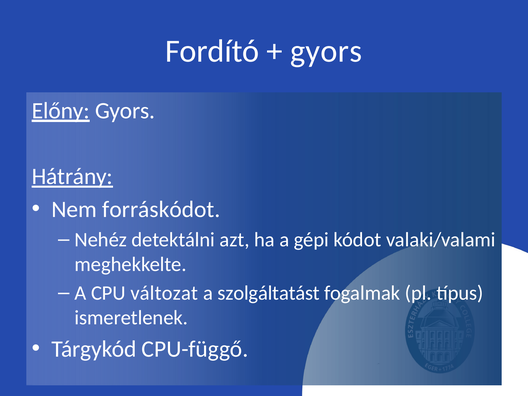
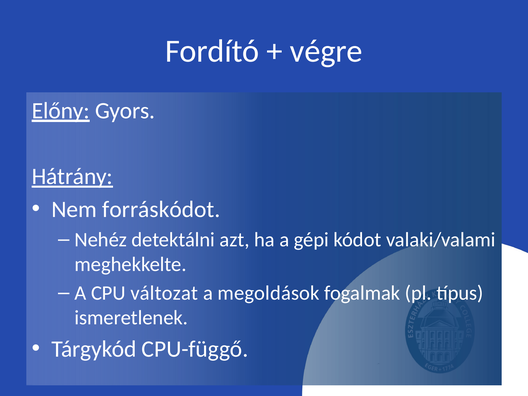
gyors: gyors -> végre (326, 51)
szolgáltatást: szolgáltatást -> megoldások (269, 293)
